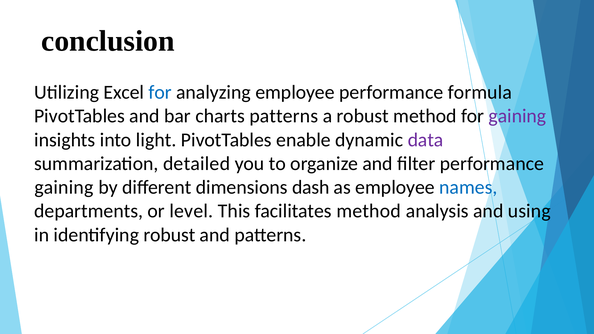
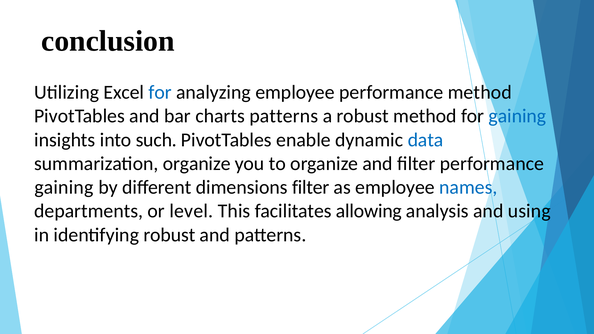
performance formula: formula -> method (480, 92)
gaining colour: purple -> blue (517, 116)
light: light -> such (156, 140)
data colour: purple -> blue (426, 140)
summarization detailed: detailed -> organize (197, 164)
dimensions dash: dash -> filter (311, 187)
facilitates method: method -> allowing (369, 211)
